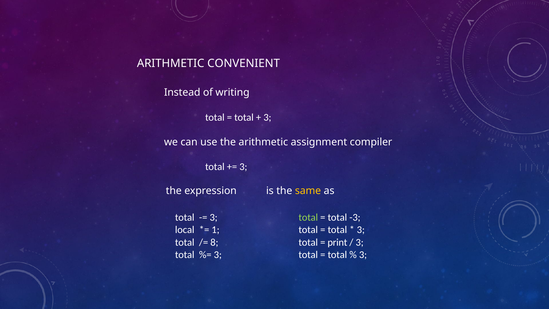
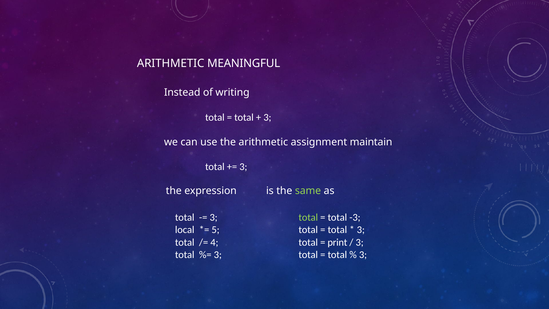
CONVENIENT: CONVENIENT -> MEANINGFUL (244, 63)
compiler: compiler -> maintain (371, 142)
same colour: yellow -> light green (308, 191)
1: 1 -> 5 (216, 230)
8: 8 -> 4 (214, 242)
